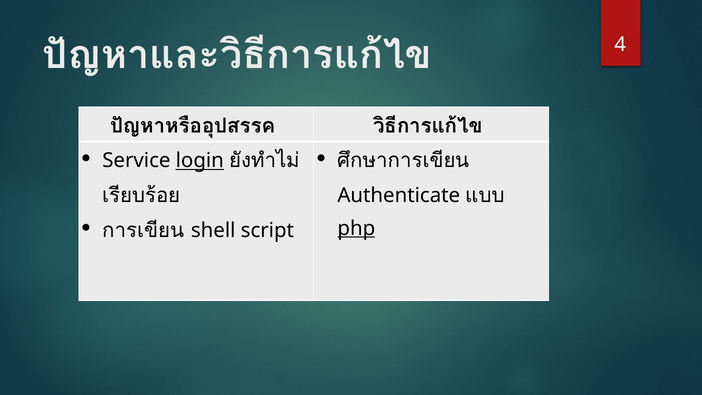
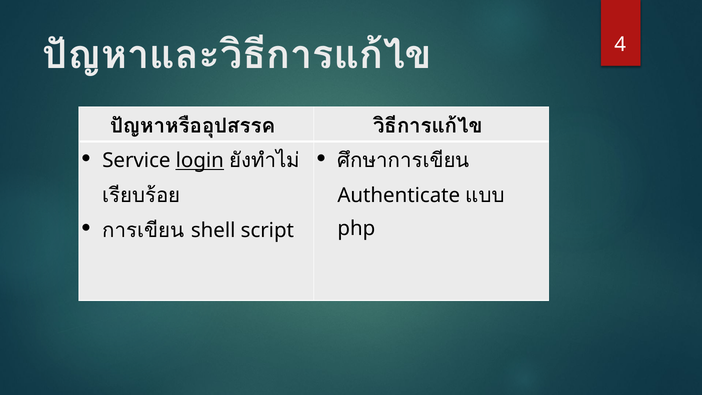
php underline: present -> none (356, 228)
